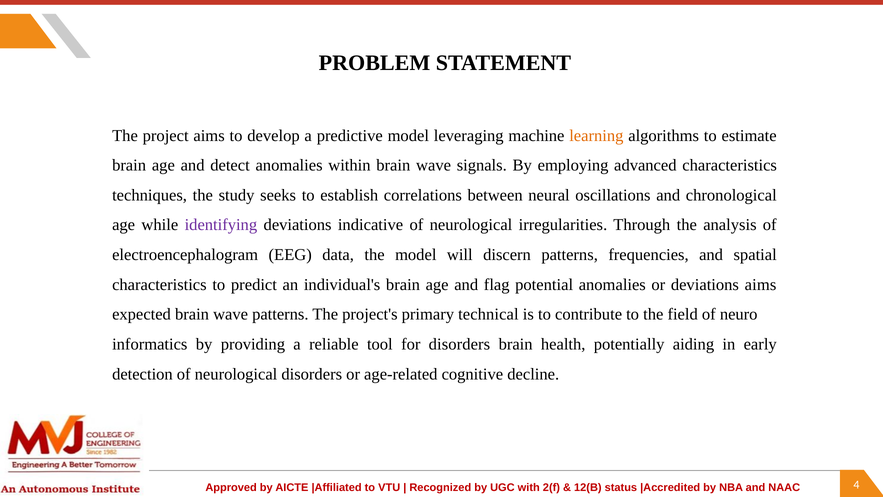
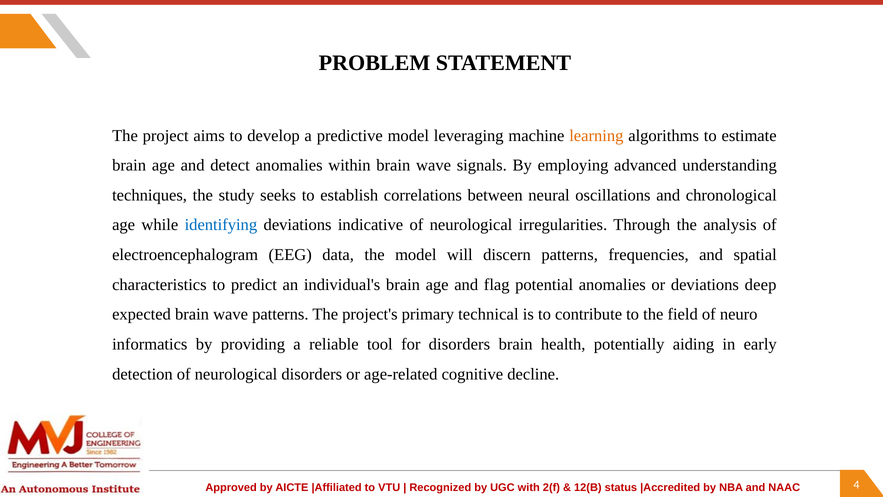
advanced characteristics: characteristics -> understanding (730, 165)
identifying colour: purple -> blue (221, 225)
deviations aims: aims -> deep (761, 284)
